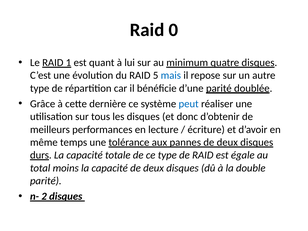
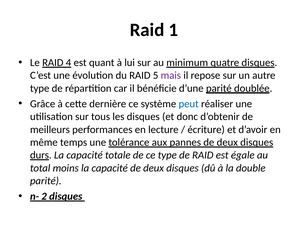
0: 0 -> 1 (173, 30)
1: 1 -> 4 (69, 63)
mais colour: blue -> purple (171, 75)
